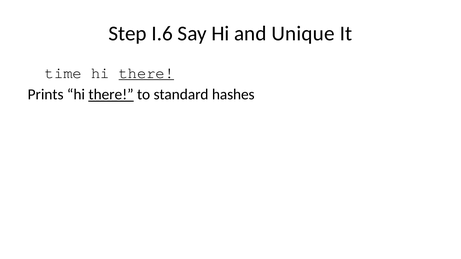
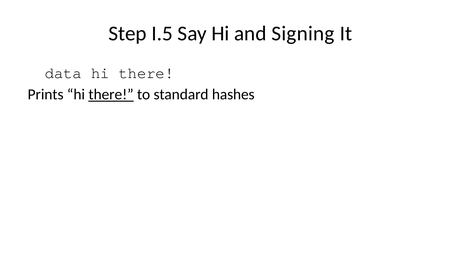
I.6: I.6 -> I.5 (162, 33)
Unique: Unique -> Signing (303, 33)
time: time -> data (63, 73)
there underline: present -> none (146, 73)
